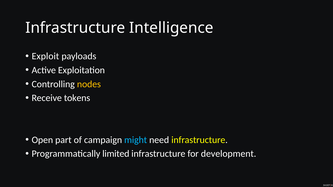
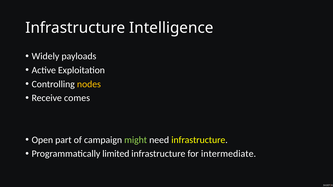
Exploit: Exploit -> Widely (45, 56)
tokens: tokens -> comes (77, 98)
might colour: light blue -> light green (136, 140)
development: development -> intermediate (229, 154)
